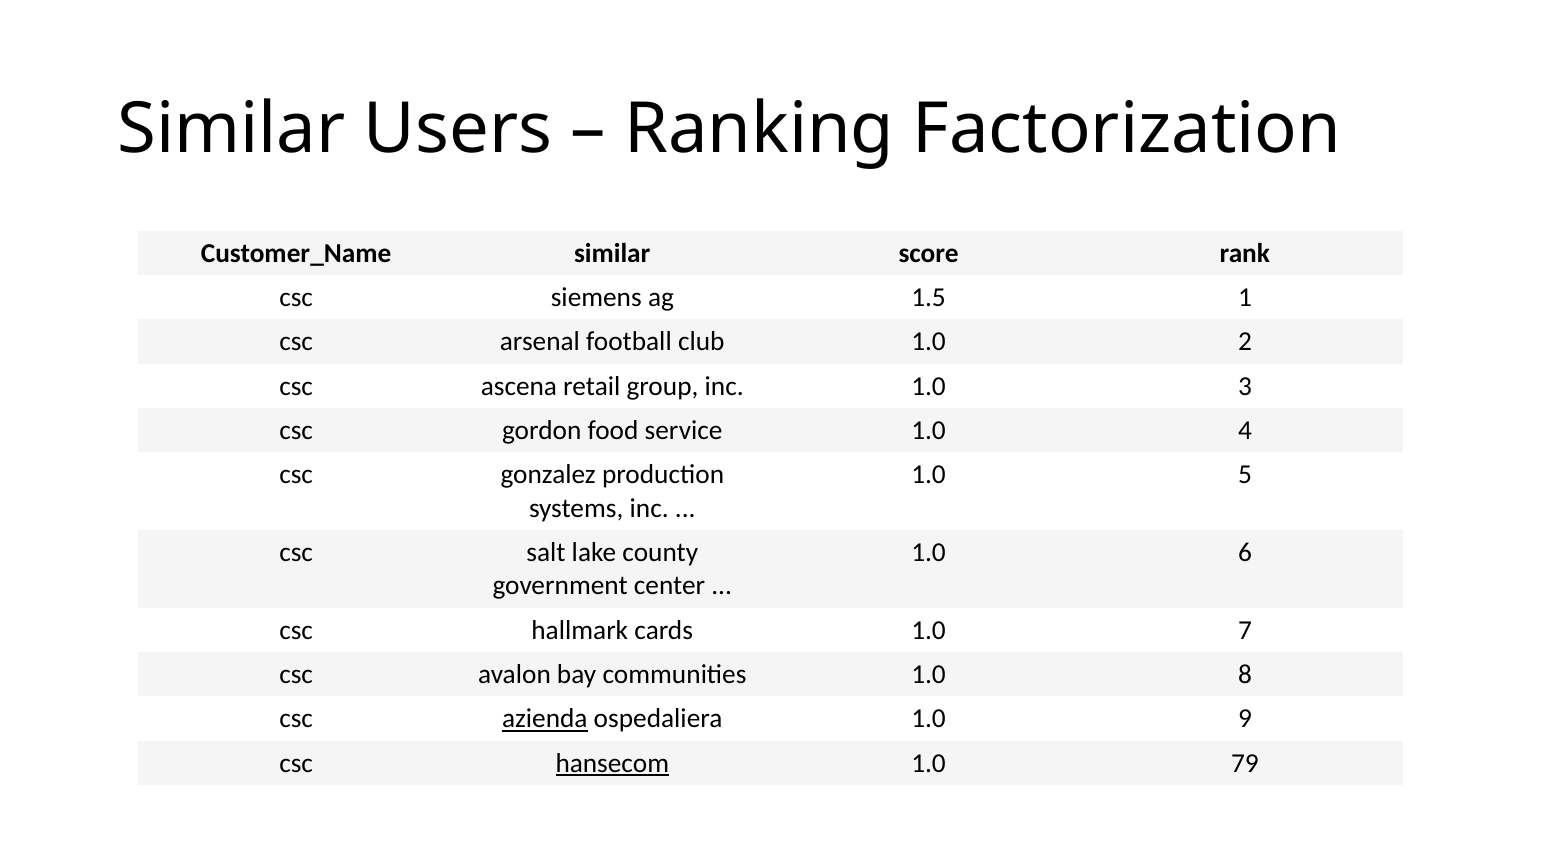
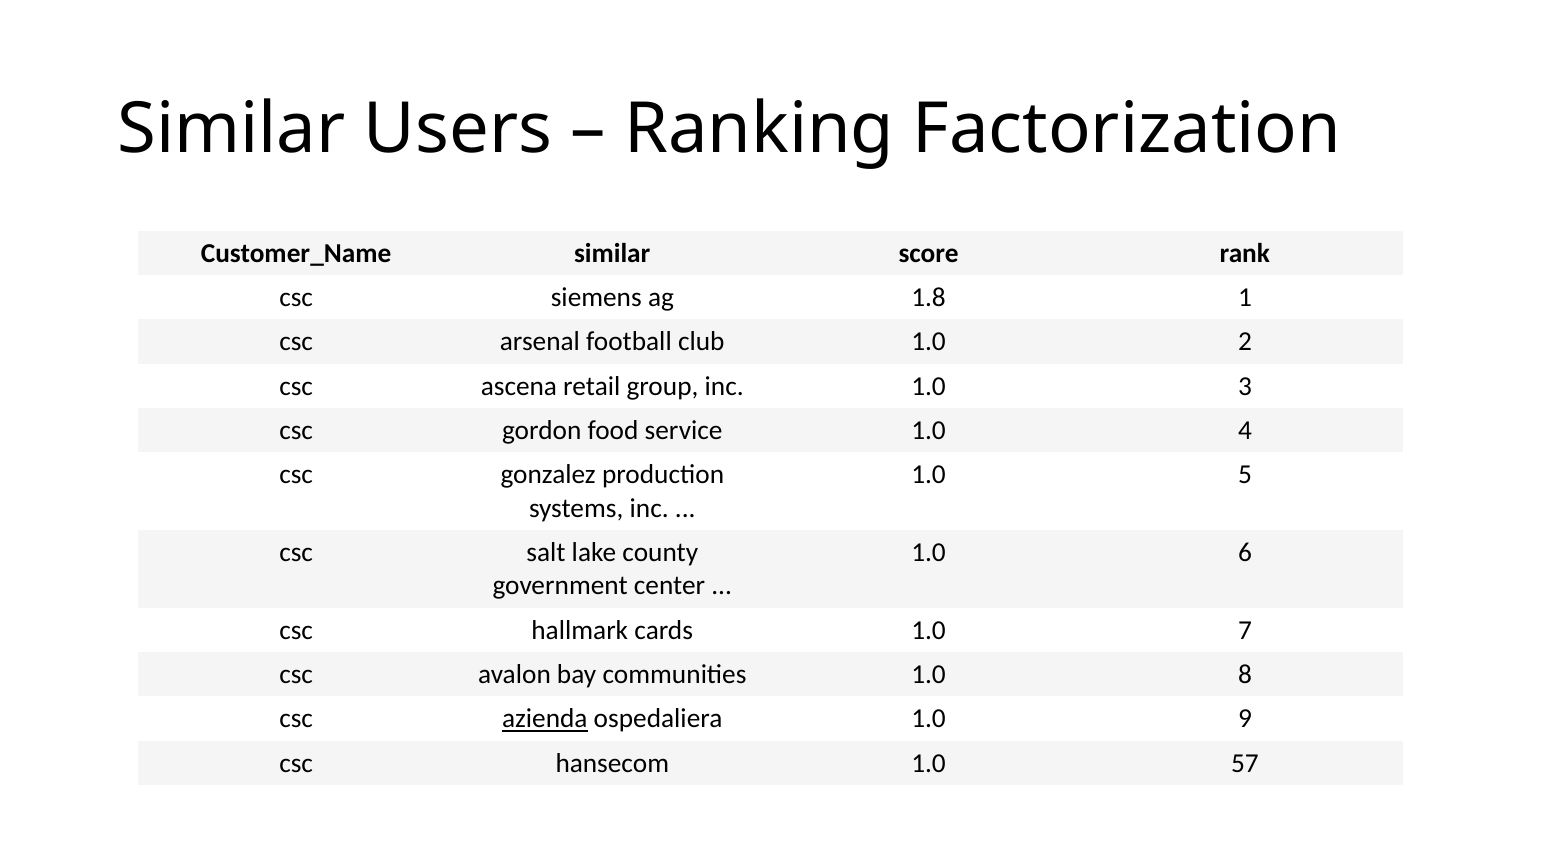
1.5: 1.5 -> 1.8 (929, 298)
hansecom underline: present -> none (612, 763)
79: 79 -> 57 (1245, 763)
